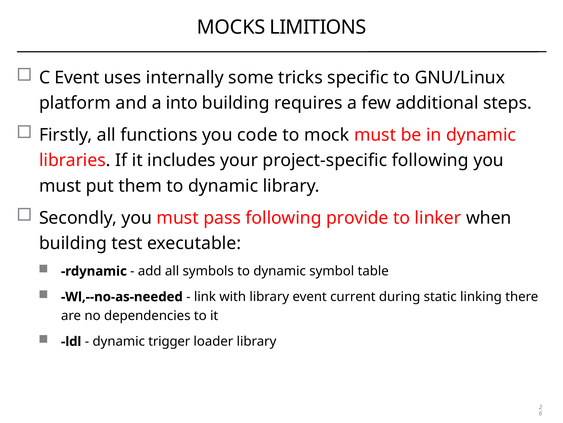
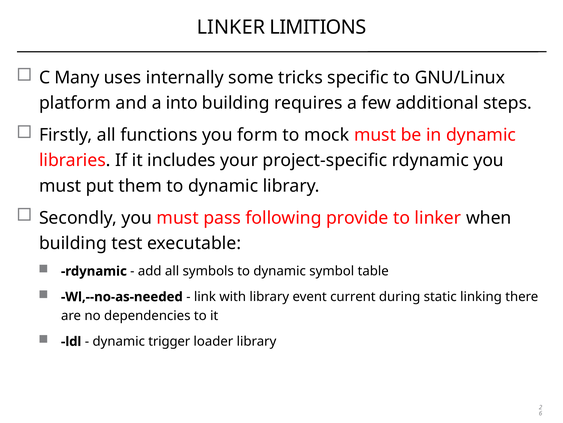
MOCKS: MOCKS -> LINKER (231, 27)
C Event: Event -> Many (77, 78)
code: code -> form (258, 135)
project-specific following: following -> rdynamic (430, 160)
